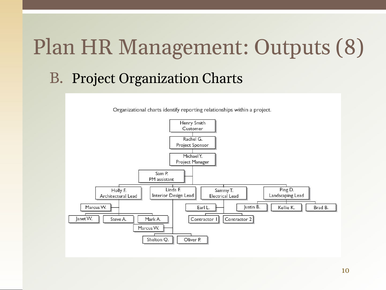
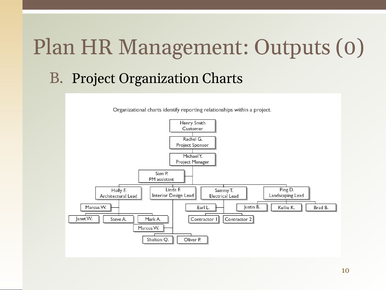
8: 8 -> 0 (350, 47)
